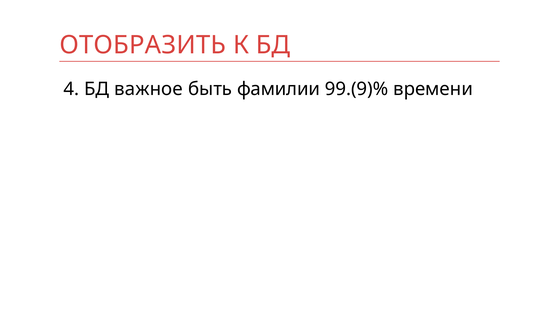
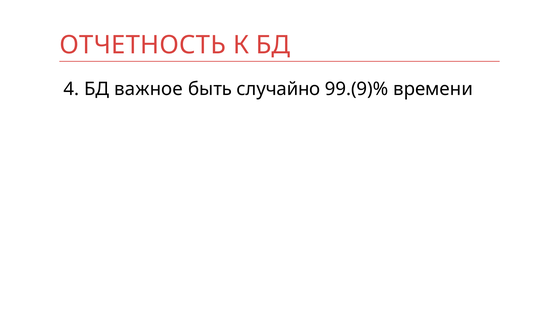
ОТОБРАЗИТЬ: ОТОБРАЗИТЬ -> ОТЧЕТНОСТЬ (143, 45)
фамилии: фамилии -> случайно (279, 89)
